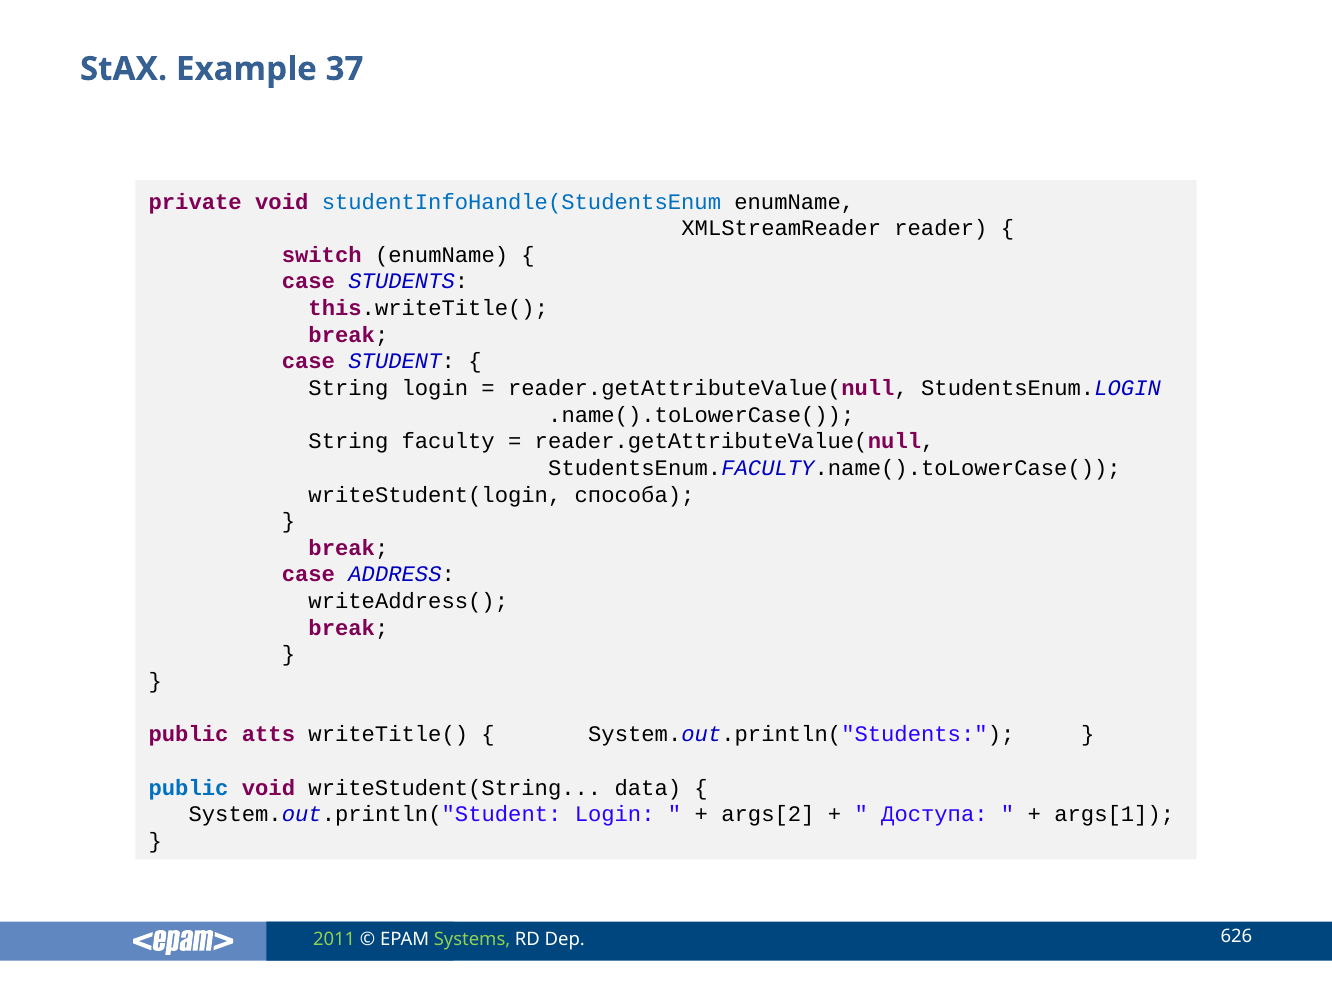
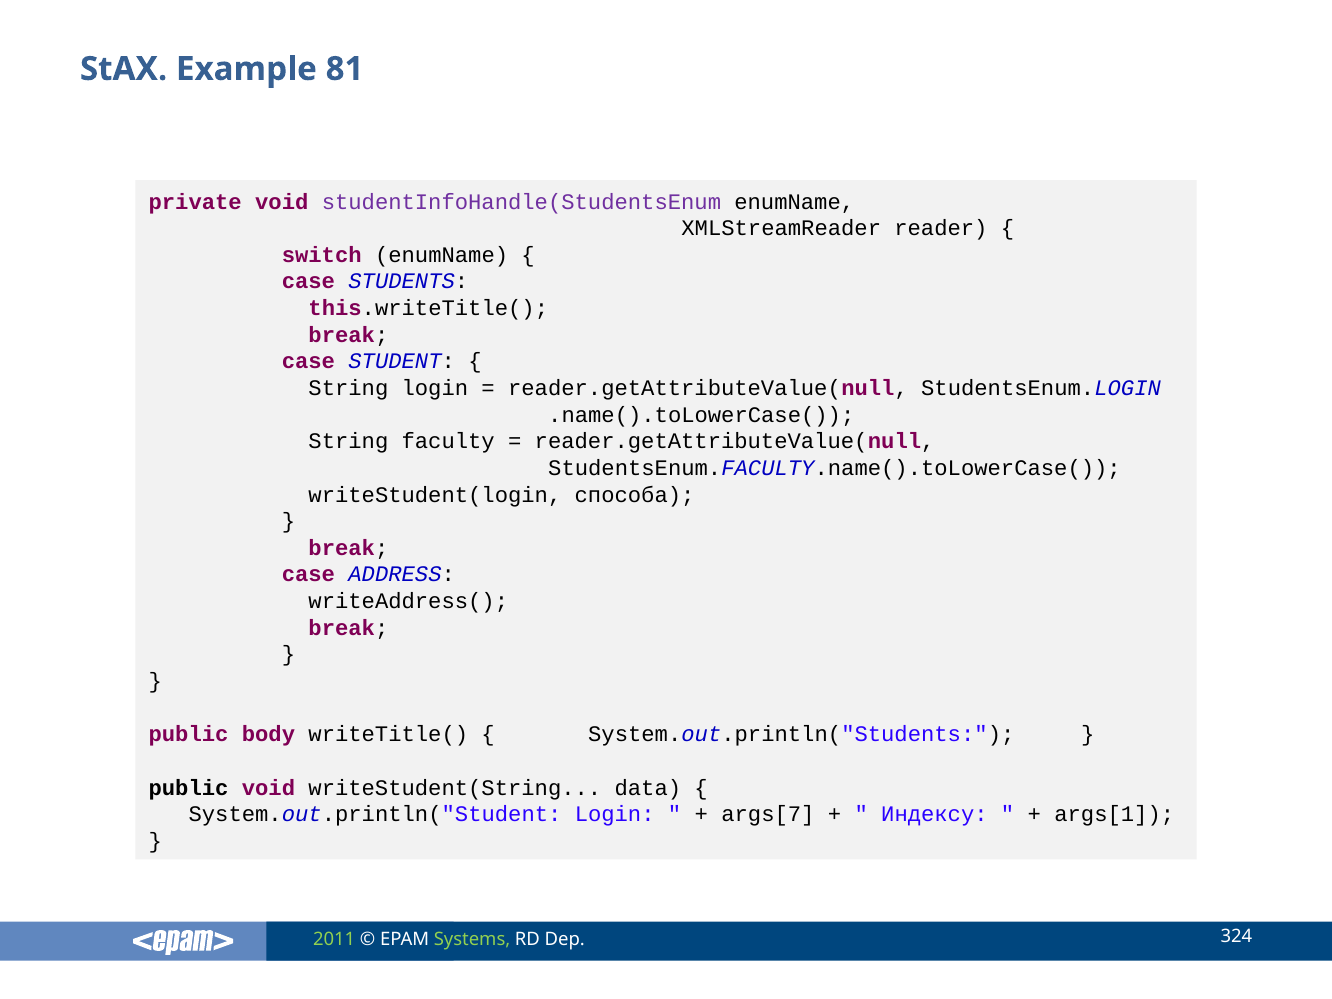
37: 37 -> 81 (345, 69)
studentInfoHandle(StudentsEnum colour: blue -> purple (521, 202)
atts: atts -> body (268, 735)
public colour: blue -> black (189, 788)
args[2: args[2 -> args[7 (768, 814)
Доступа: Доступа -> Индексу (934, 814)
626: 626 -> 324 (1236, 937)
